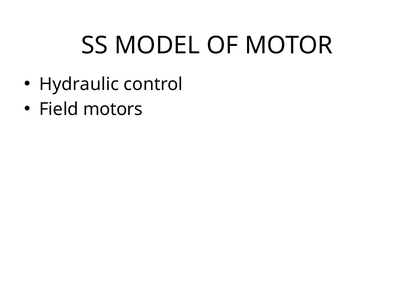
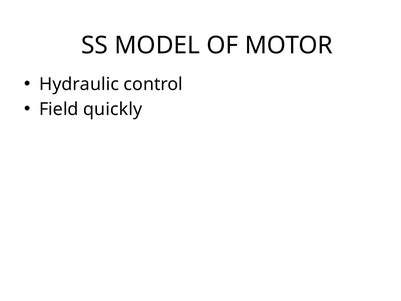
motors: motors -> quickly (113, 109)
